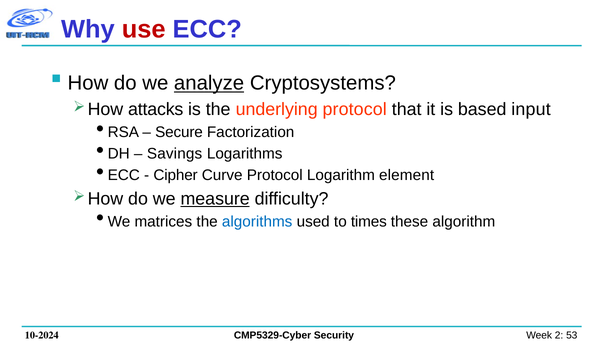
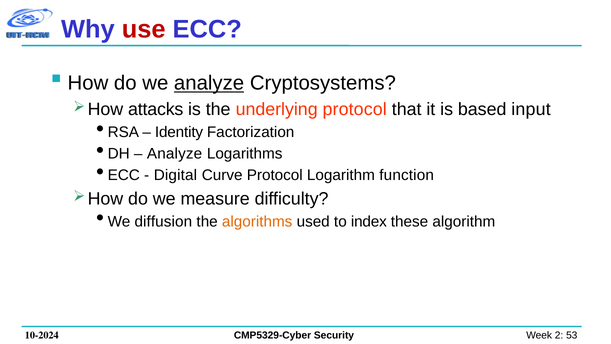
Secure: Secure -> Identity (179, 132)
Savings: Savings -> Analyze (175, 154)
Cipher: Cipher -> Digital (175, 175)
element: element -> function (407, 175)
measure underline: present -> none (215, 199)
matrices: matrices -> diffusion (163, 221)
algorithms colour: blue -> orange (257, 221)
times: times -> index (369, 221)
